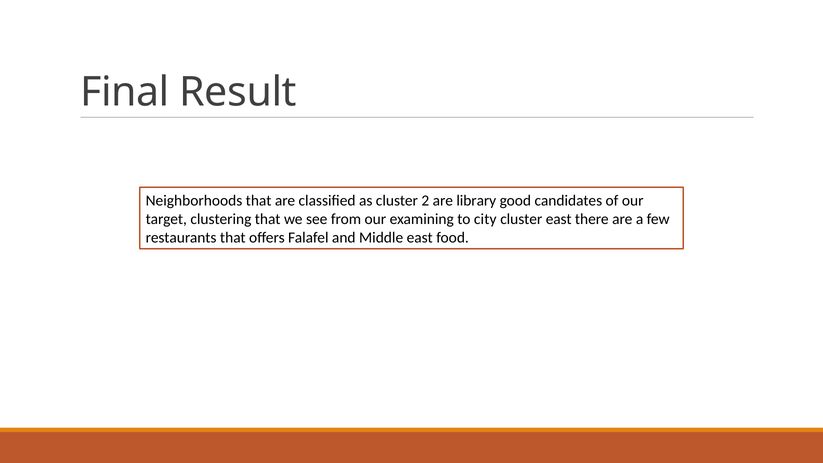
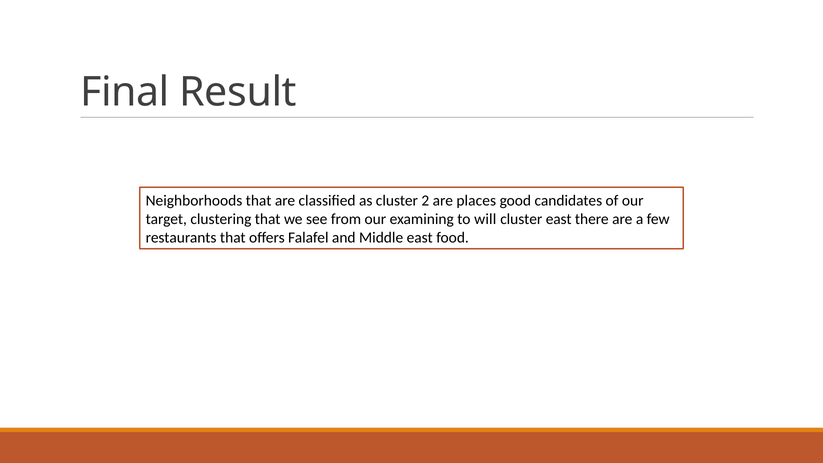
library: library -> places (476, 201)
city: city -> will (485, 219)
